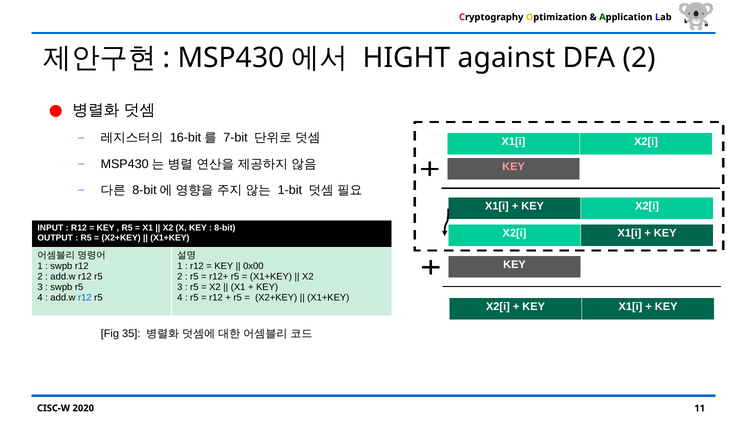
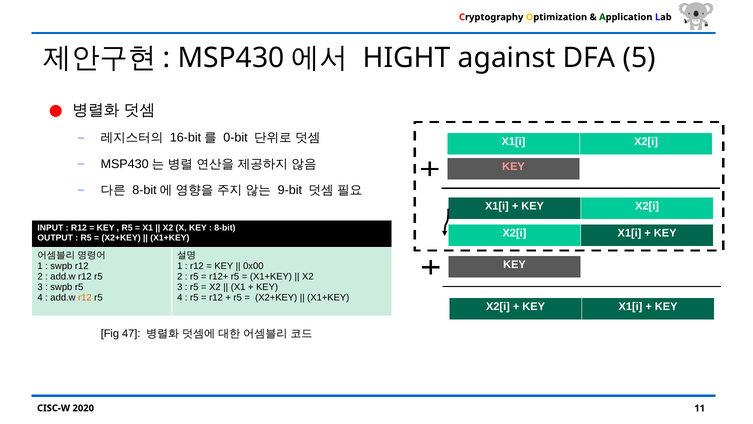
DFA 2: 2 -> 5 (639, 58)
7-bit: 7-bit -> 0-bit (235, 138)
1-bit: 1-bit -> 9-bit (290, 190)
r12 colour: blue -> orange (85, 297)
35: 35 -> 47 (131, 333)
